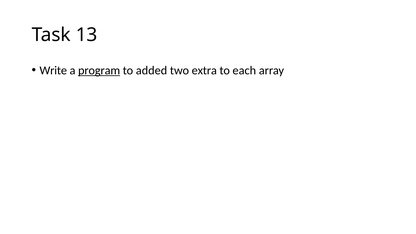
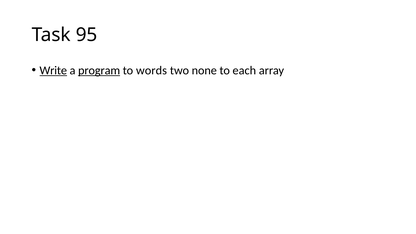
13: 13 -> 95 (87, 35)
Write underline: none -> present (53, 70)
added: added -> words (152, 70)
extra: extra -> none (204, 70)
